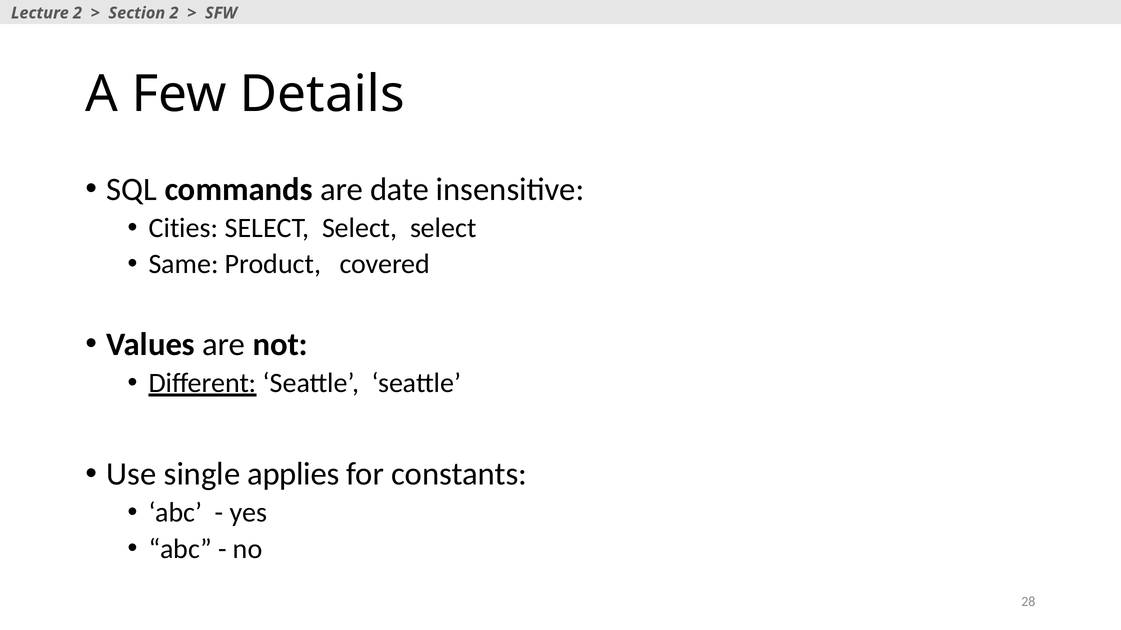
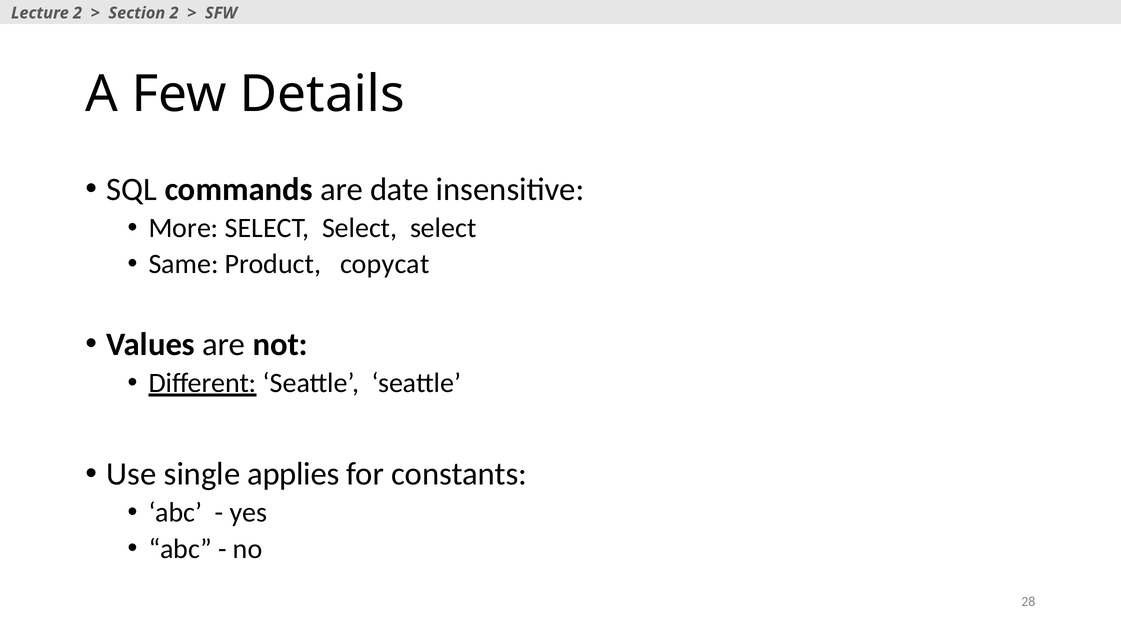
Cities: Cities -> More (184, 228)
covered: covered -> copycat (385, 264)
